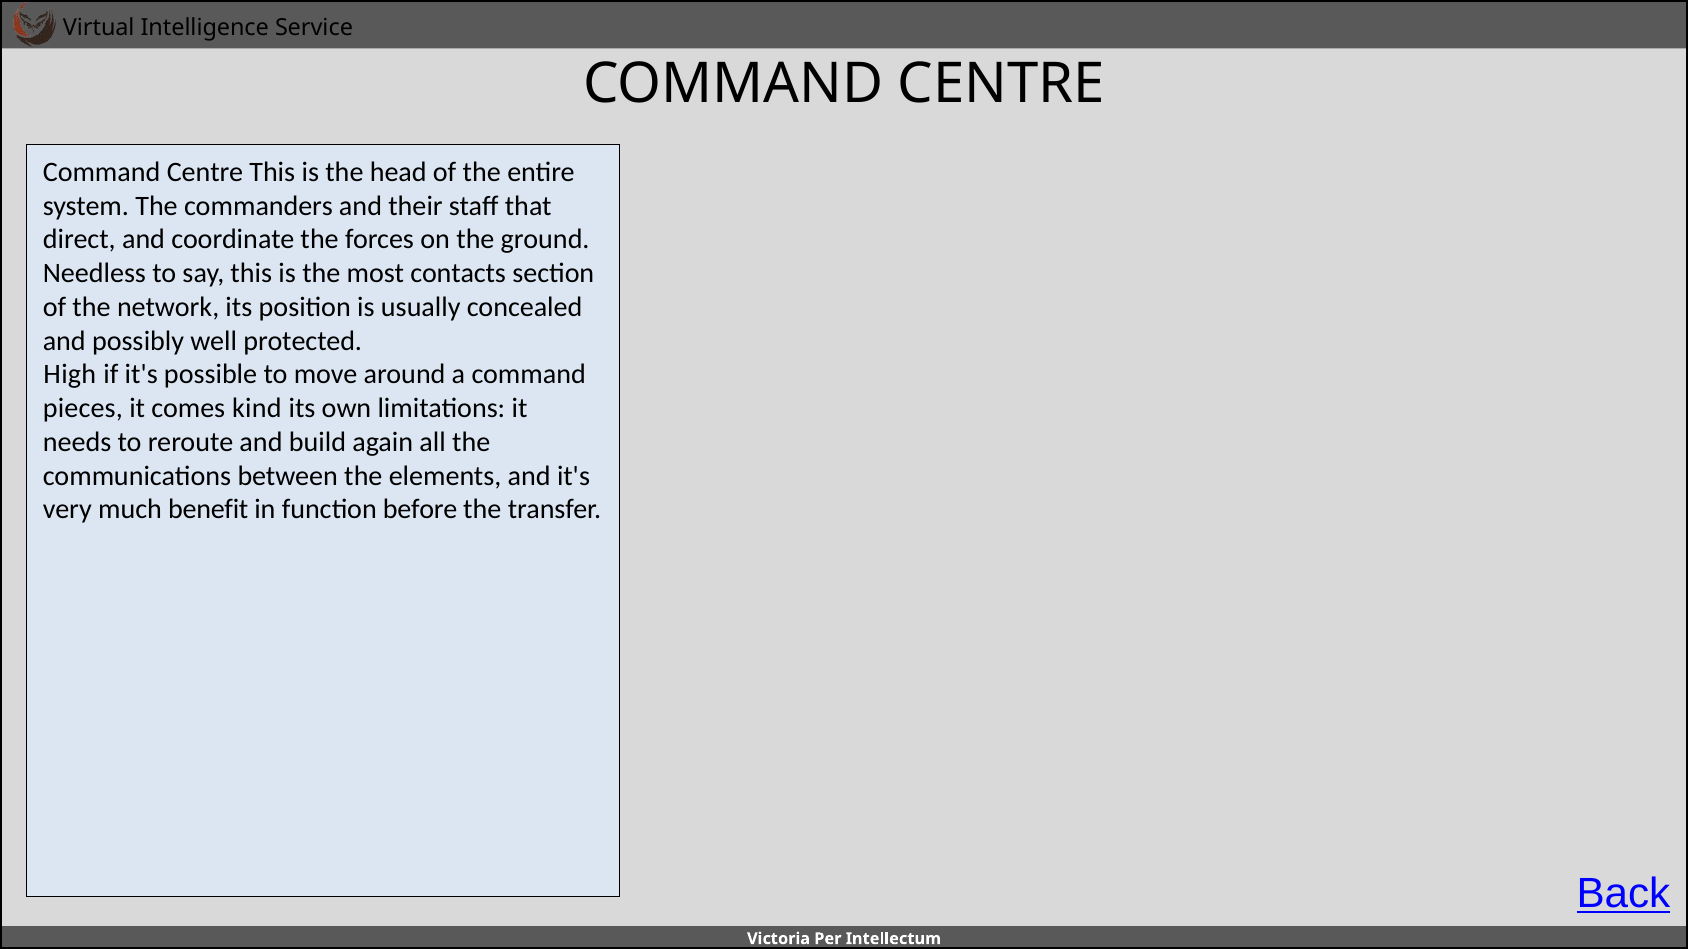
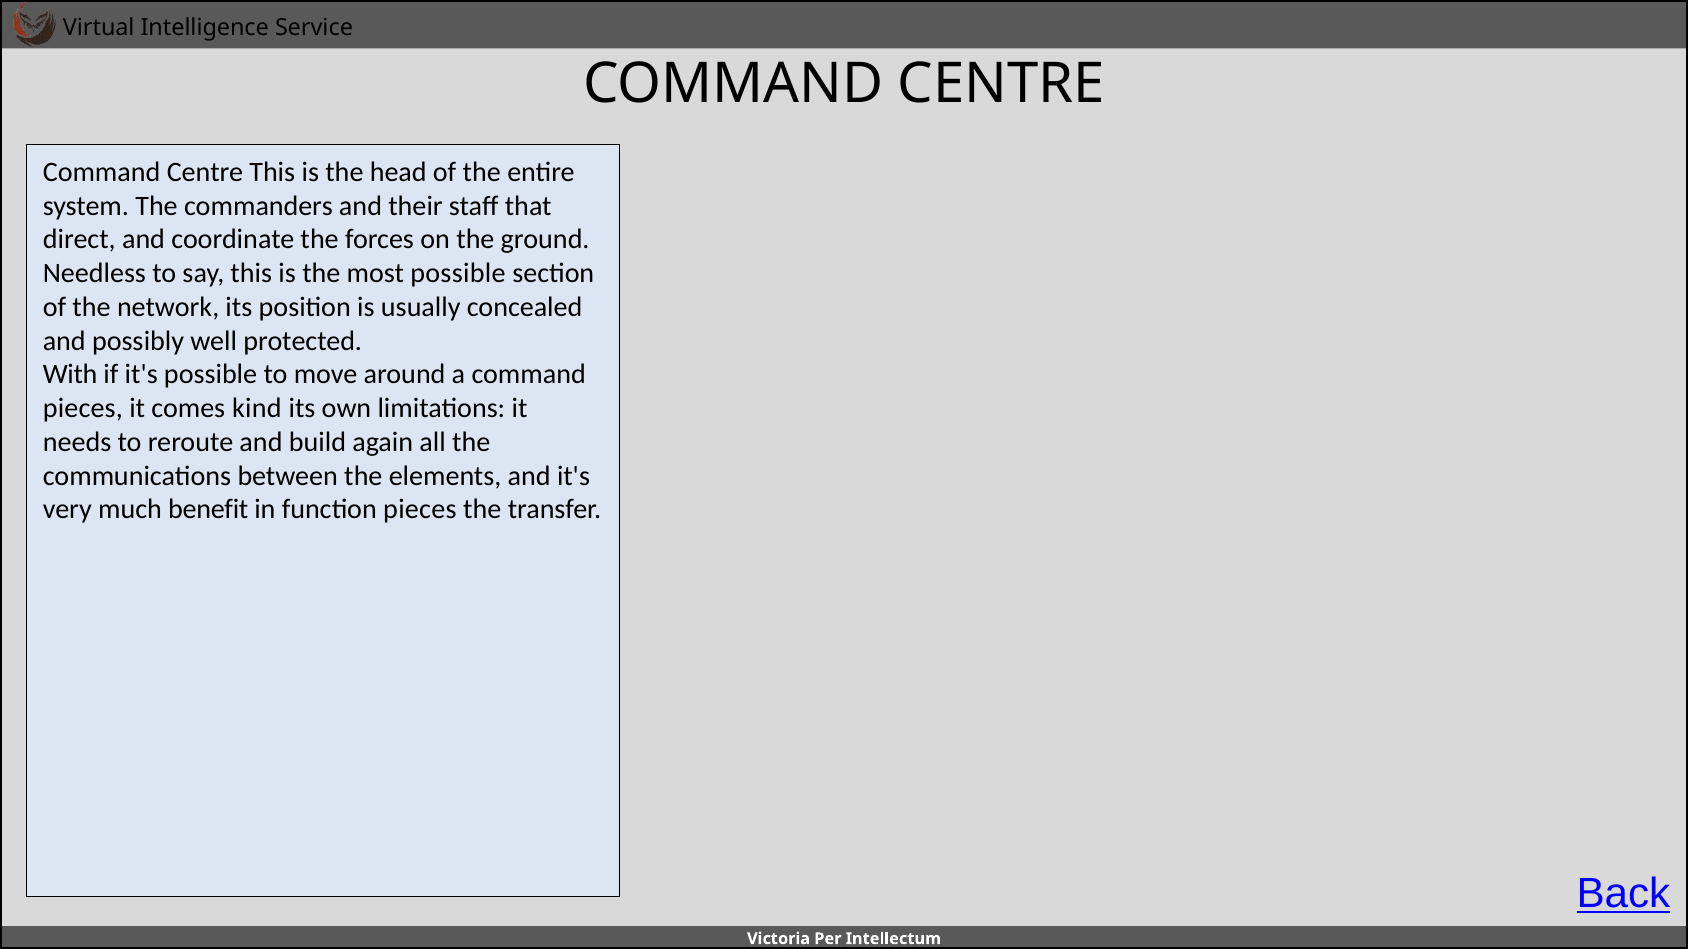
most contacts: contacts -> possible (458, 273)
High: High -> With (70, 375)
function before: before -> pieces (420, 510)
